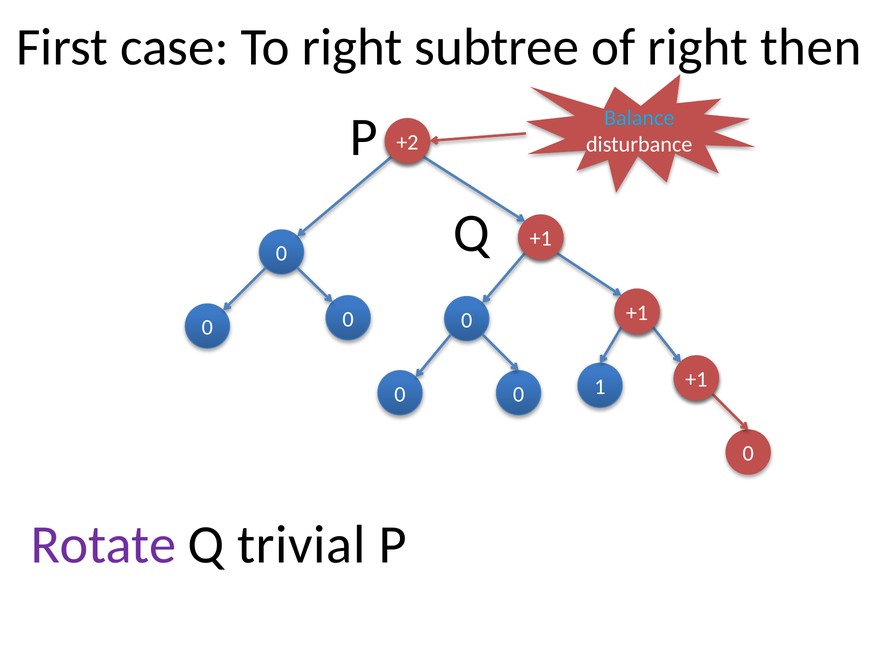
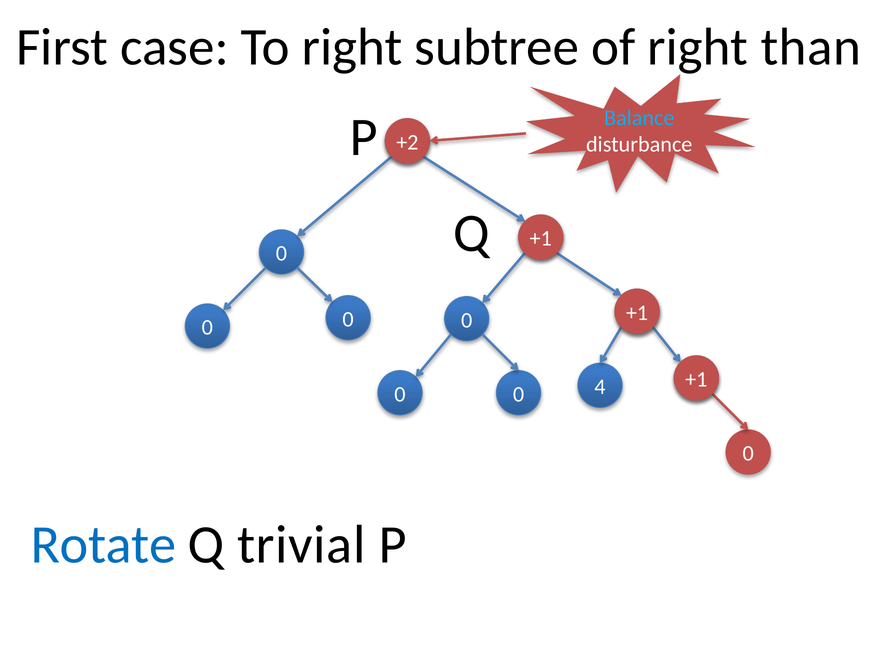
then: then -> than (811, 47)
1: 1 -> 4 (600, 387)
Rotate colour: purple -> blue (104, 545)
